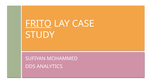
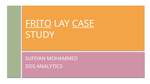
CASE underline: none -> present (83, 24)
